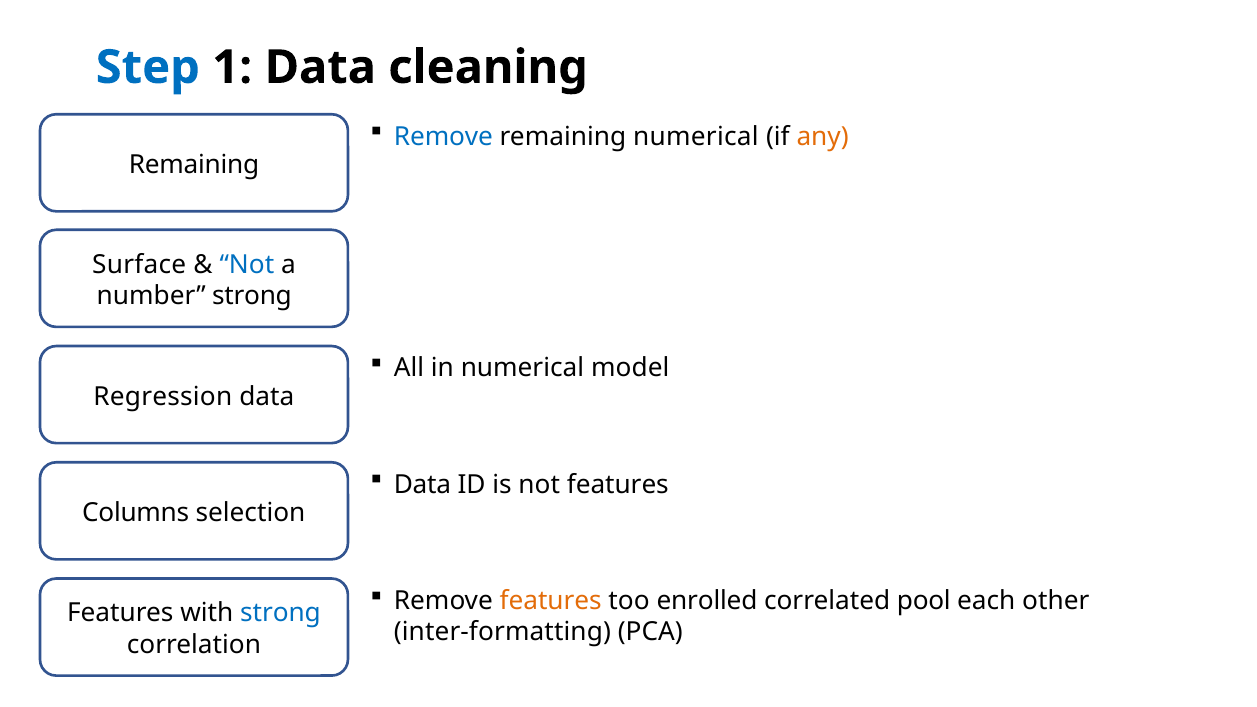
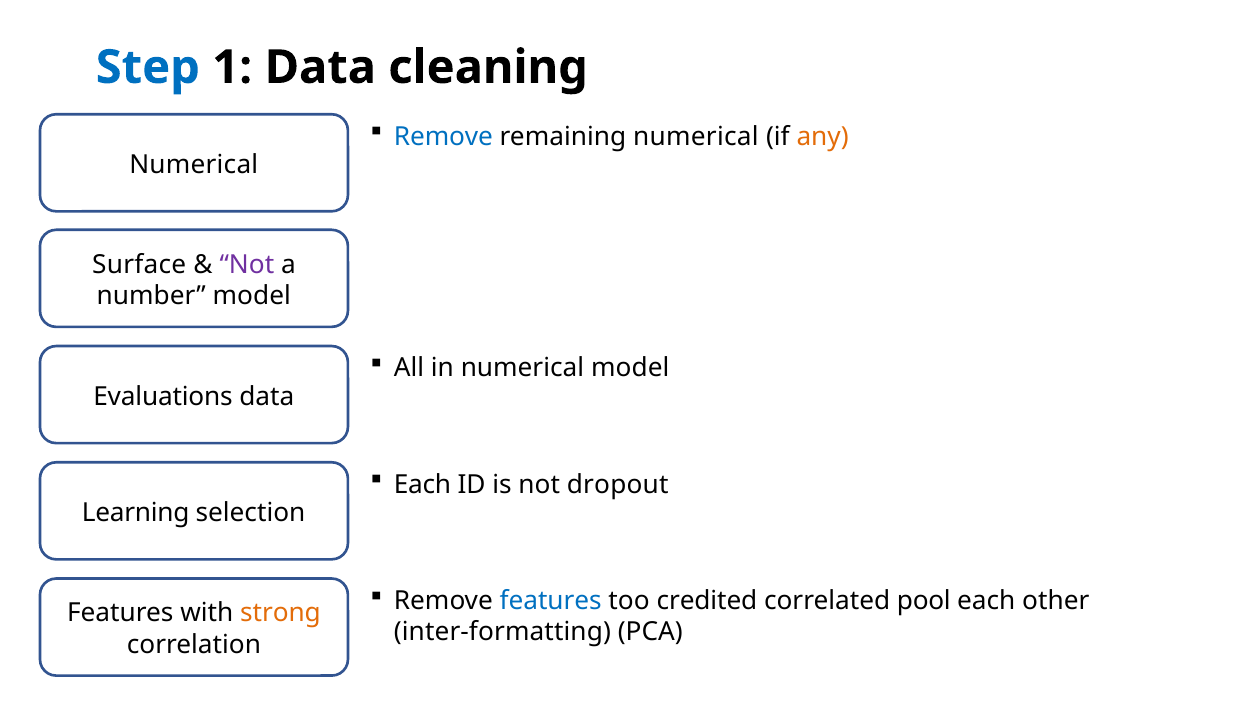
Remaining: Remaining -> Numerical (194, 165)
Not colour: blue -> purple (247, 264)
number strong: strong -> model (252, 296)
Regression: Regression -> Evaluations (163, 396)
Data: Data -> Each (422, 485)
not features: features -> dropout (618, 485)
Columns: Columns -> Learning (136, 513)
features colour: orange -> blue (551, 601)
enrolled: enrolled -> credited (707, 601)
strong colour: blue -> orange (280, 613)
